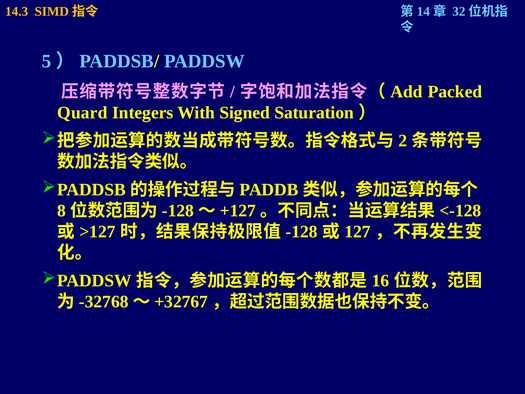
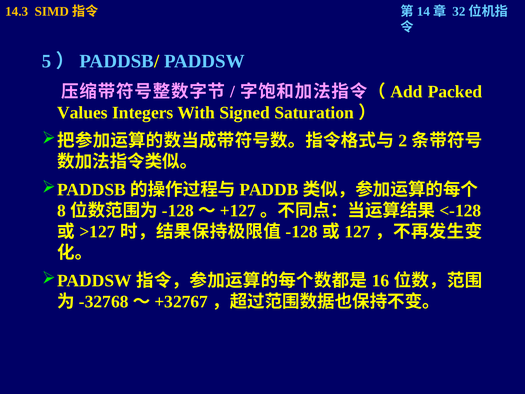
Quard: Quard -> Values (83, 113)
